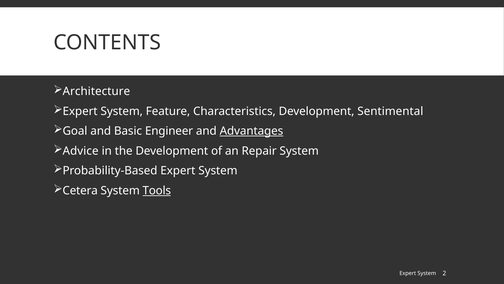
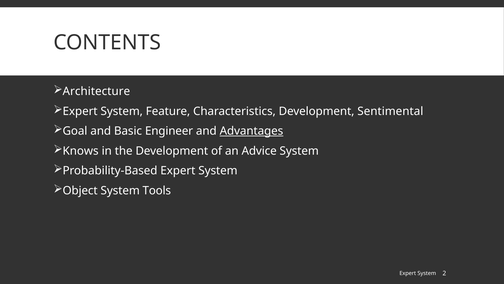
Advice: Advice -> Knows (81, 151)
Repair: Repair -> Advice (259, 151)
Cetera: Cetera -> Object (80, 190)
Tools underline: present -> none (157, 190)
